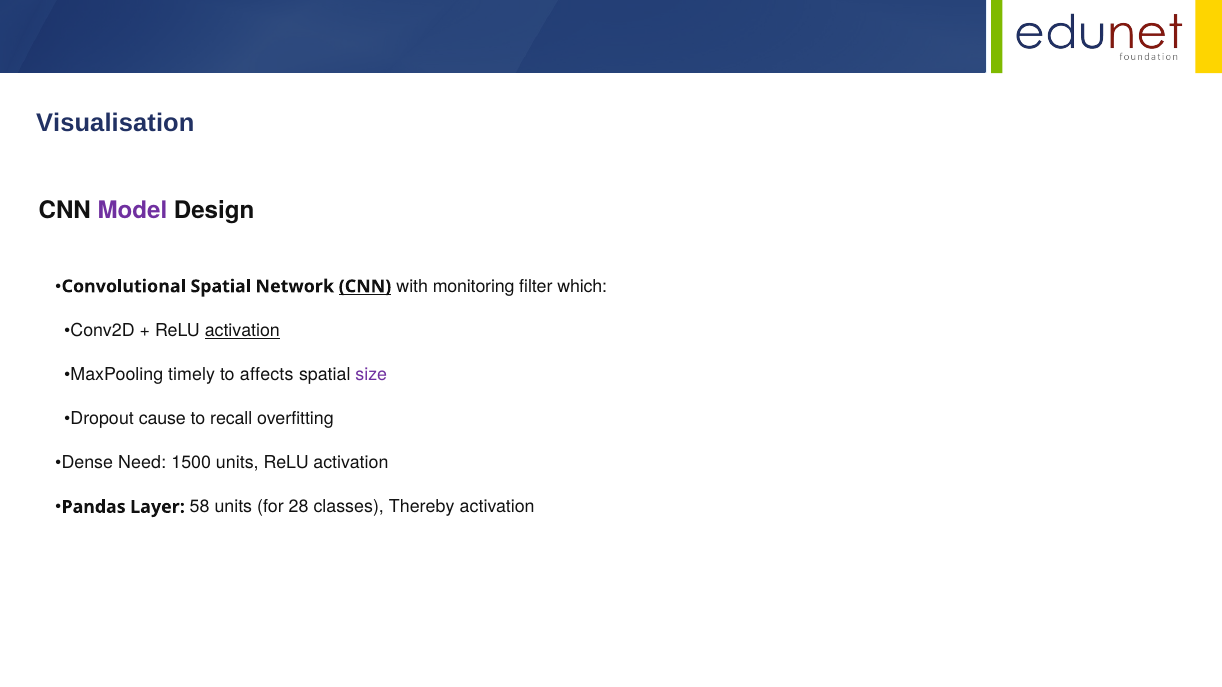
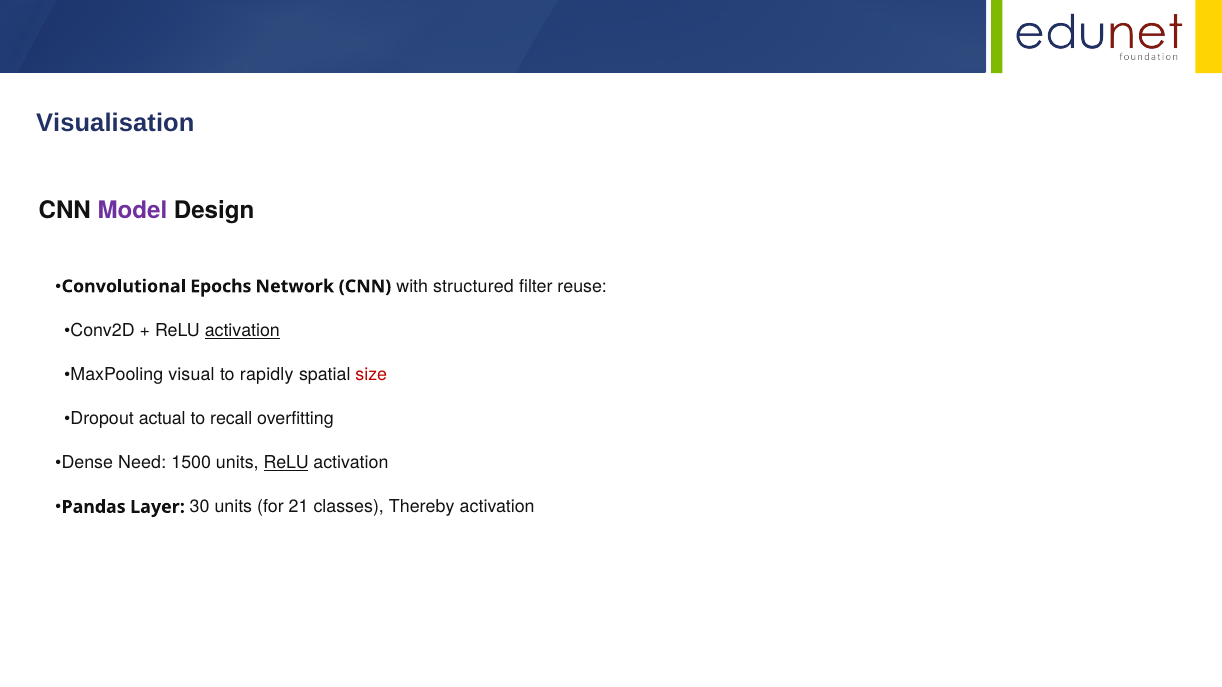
Convolutional Spatial: Spatial -> Epochs (221, 287)
CNN underline: present -> none (365, 287)
monitoring: monitoring -> structured (473, 287)
which: which -> reuse (582, 287)
timely: timely -> visual (191, 375)
affects: affects -> rapidly (267, 375)
size colour: purple -> red (371, 375)
cause: cause -> actual (162, 419)
ReLU underline: none -> present (286, 463)
58: 58 -> 30 (200, 507)
28: 28 -> 21 (299, 507)
